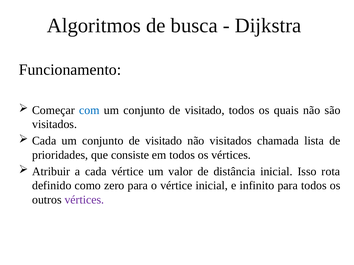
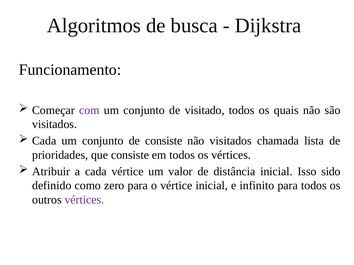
com colour: blue -> purple (89, 110)
visitado: visitado -> consiste (164, 141)
rota: rota -> sido (331, 172)
